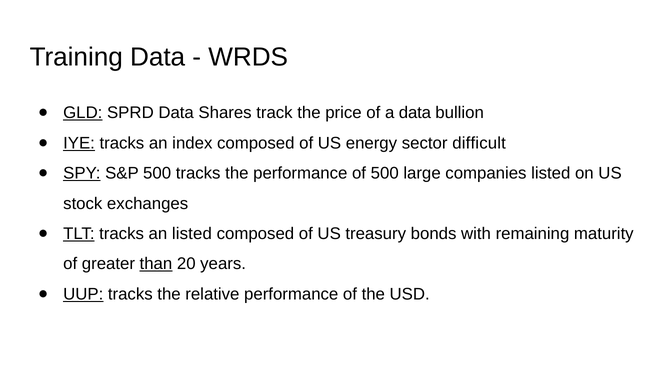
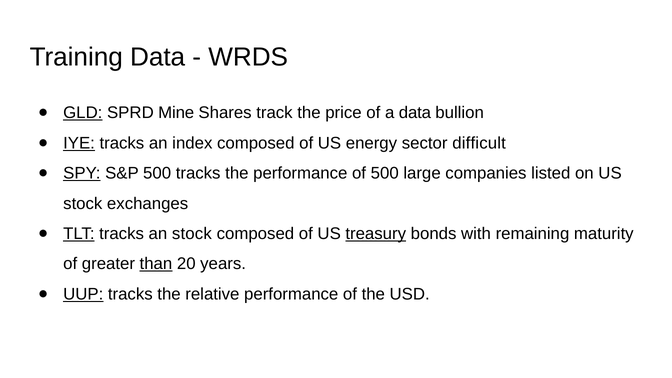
SPRD Data: Data -> Mine (176, 113)
an listed: listed -> stock (192, 234)
treasury underline: none -> present (376, 234)
